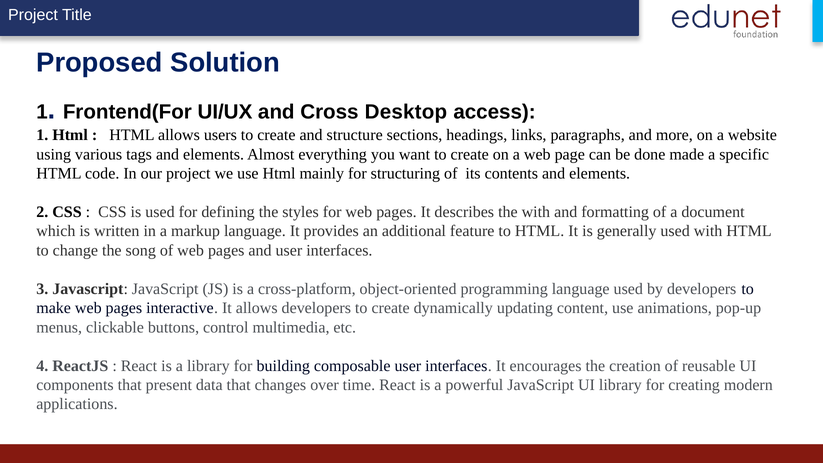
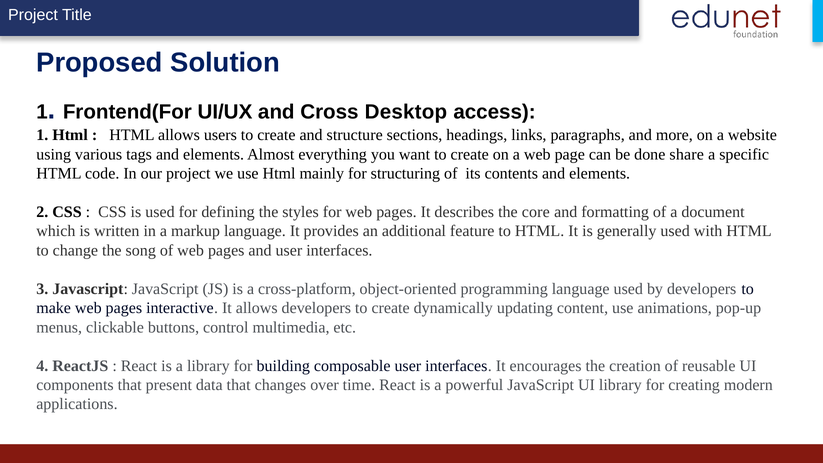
made: made -> share (687, 154)
the with: with -> core (536, 212)
